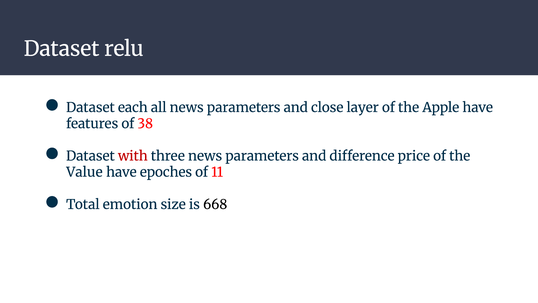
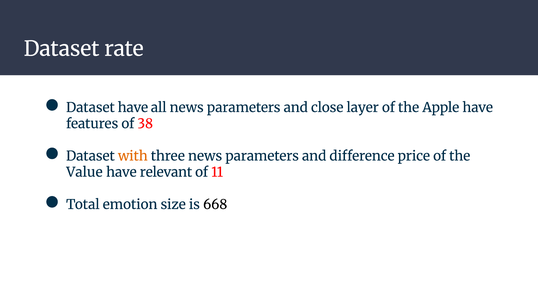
relu: relu -> rate (124, 49)
Dataset each: each -> have (133, 107)
with colour: red -> orange (133, 156)
epoches: epoches -> relevant (166, 172)
